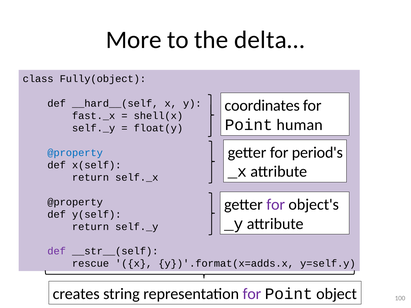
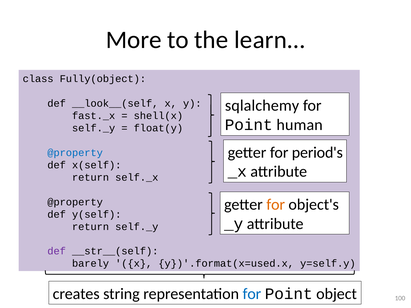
delta…: delta… -> learn… (269, 40)
coordinates: coordinates -> sqlalchemy (262, 106)
__hard__(self: __hard__(self -> __look__(self (115, 104)
for colour: purple -> orange (276, 205)
rescue: rescue -> barely (91, 264)
y})'.format(x=adds.x: y})'.format(x=adds.x -> y})'.format(x=used.x (226, 264)
for colour: purple -> blue (252, 294)
